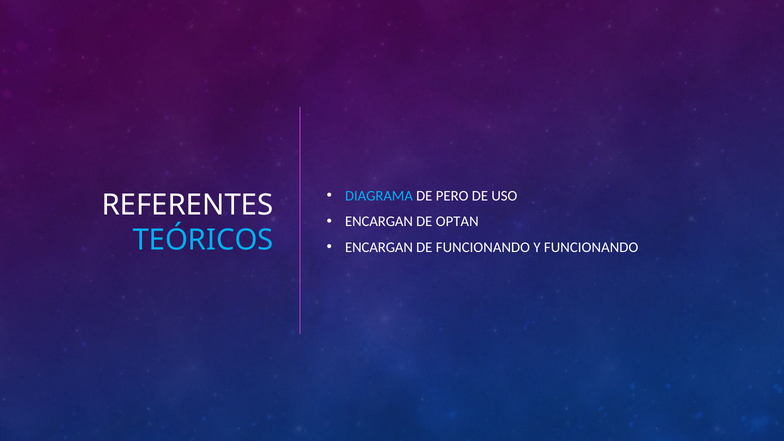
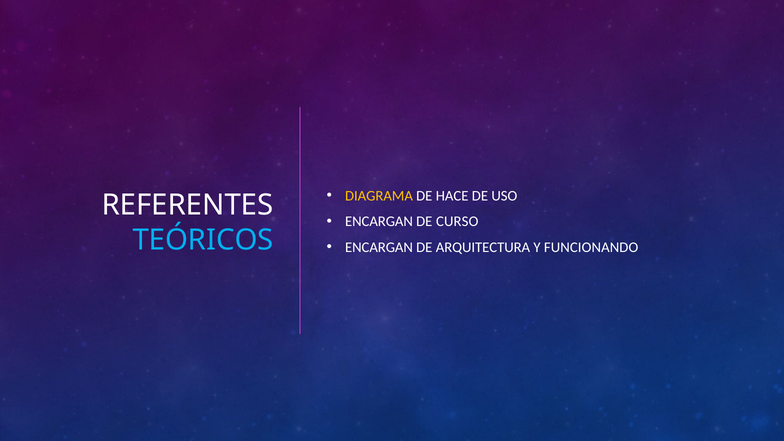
DIAGRAMA colour: light blue -> yellow (379, 196)
PERO: PERO -> HACE (452, 196)
OPTAN: OPTAN -> CURSO (457, 222)
DE FUNCIONANDO: FUNCIONANDO -> ARQUITECTURA (483, 247)
